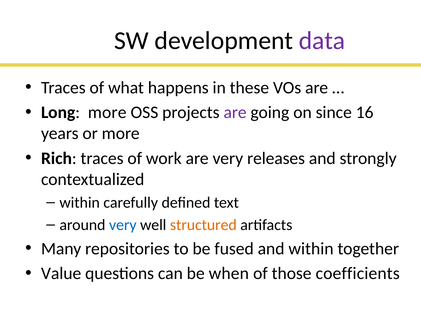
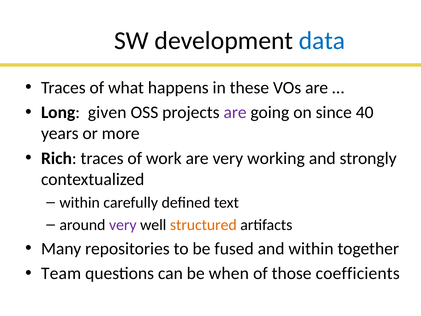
data colour: purple -> blue (322, 41)
Long more: more -> given (107, 112)
16: 16 -> 40 (365, 112)
releases: releases -> working (276, 158)
very colour: blue -> purple (123, 225)
Value: Value -> Team (61, 273)
